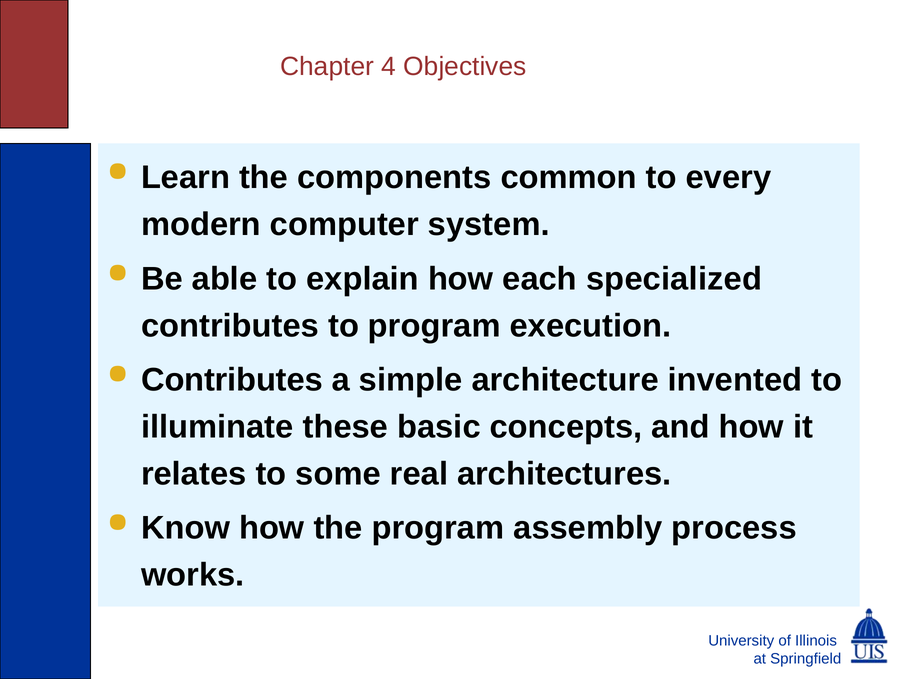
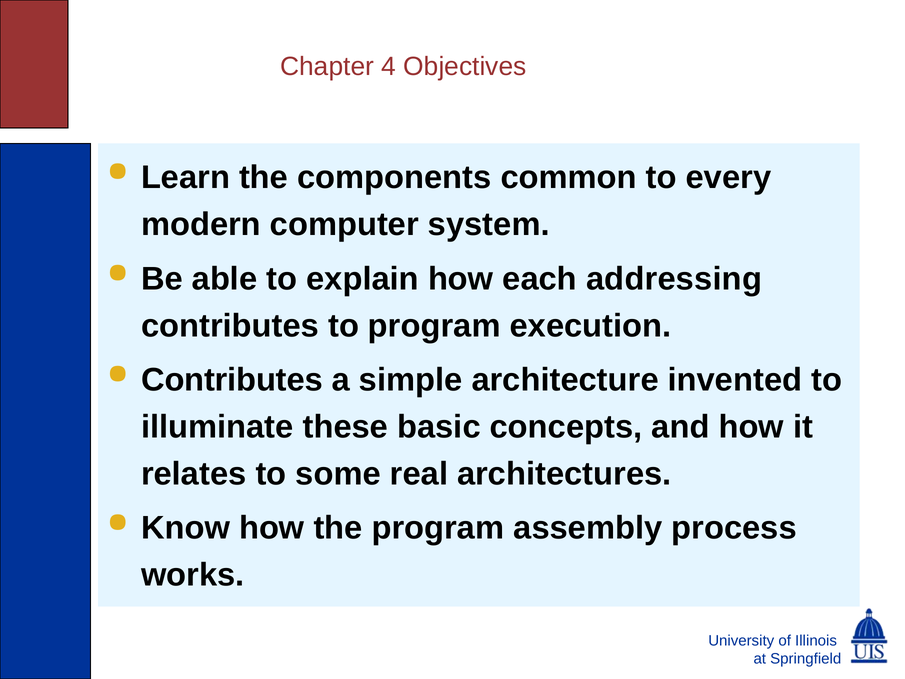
specialized: specialized -> addressing (674, 279)
